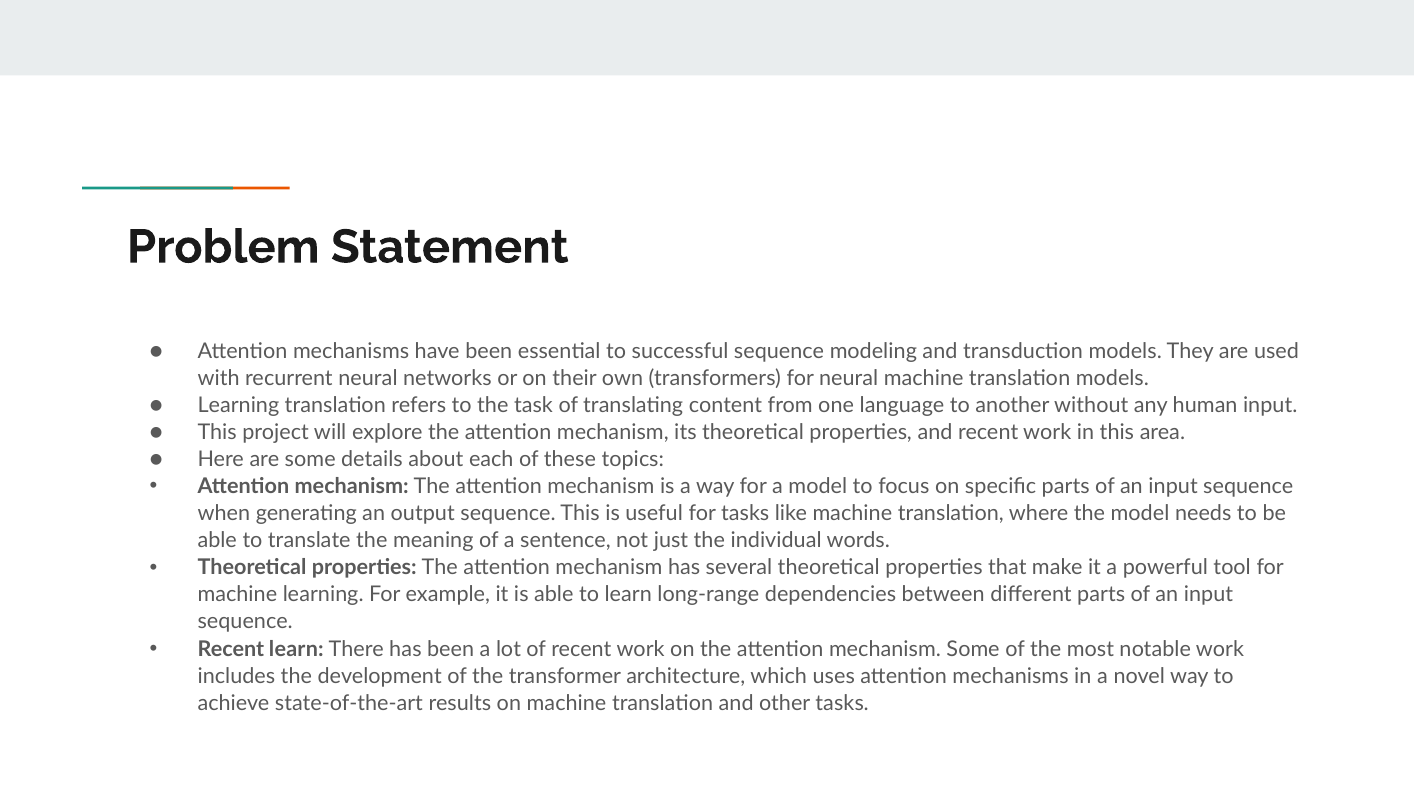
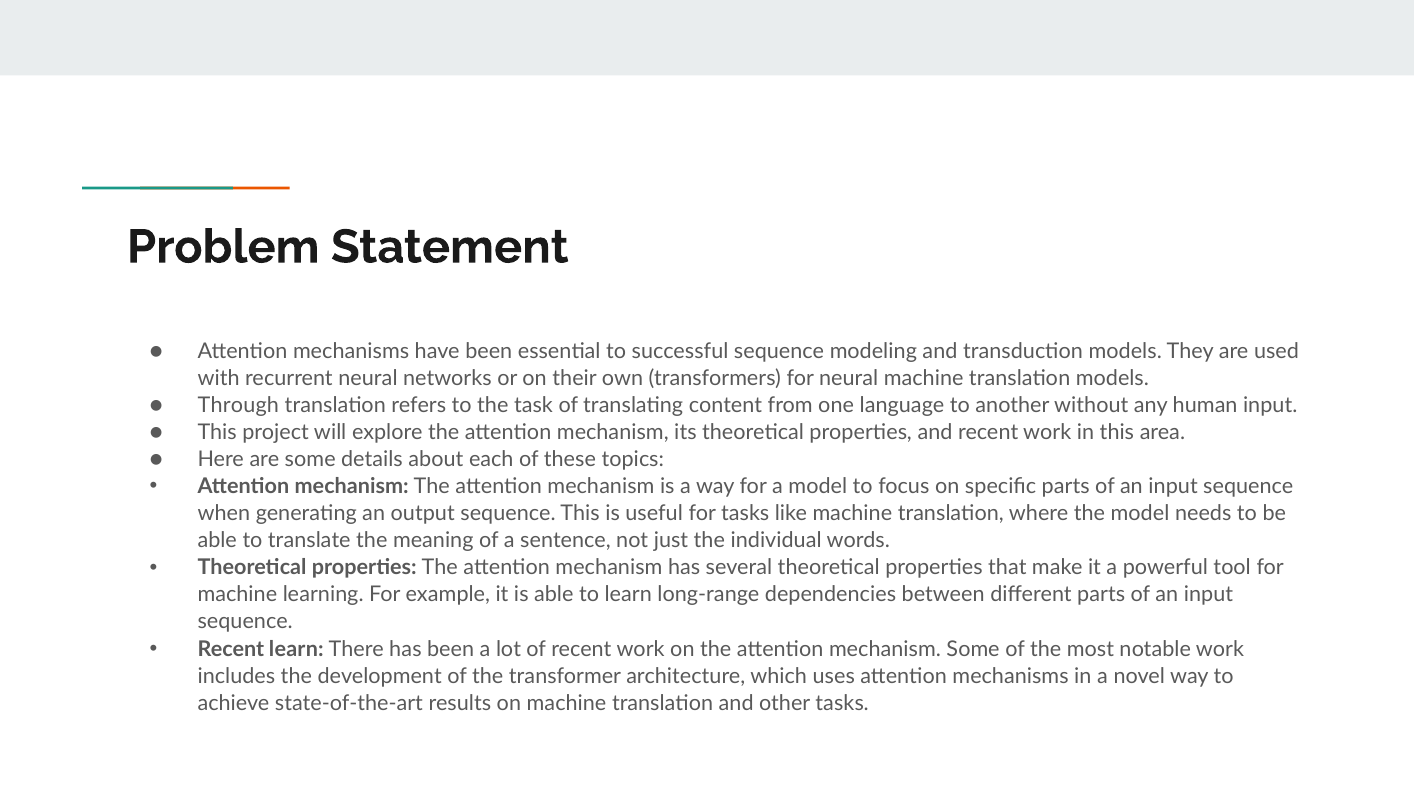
Learning: Learning -> Through (238, 405)
